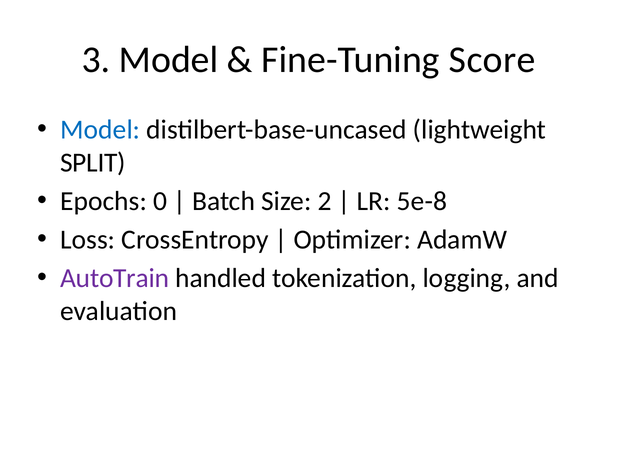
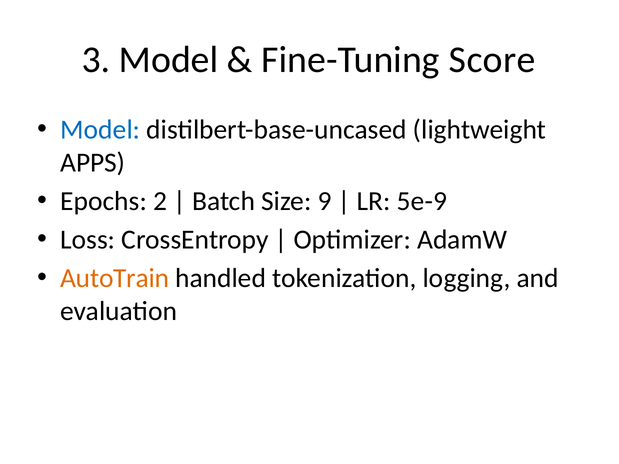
SPLIT: SPLIT -> APPS (93, 163)
0: 0 -> 2 (160, 201)
2: 2 -> 9 (325, 201)
5e-8: 5e-8 -> 5e-9 (422, 201)
AutoTrain colour: purple -> orange (115, 278)
